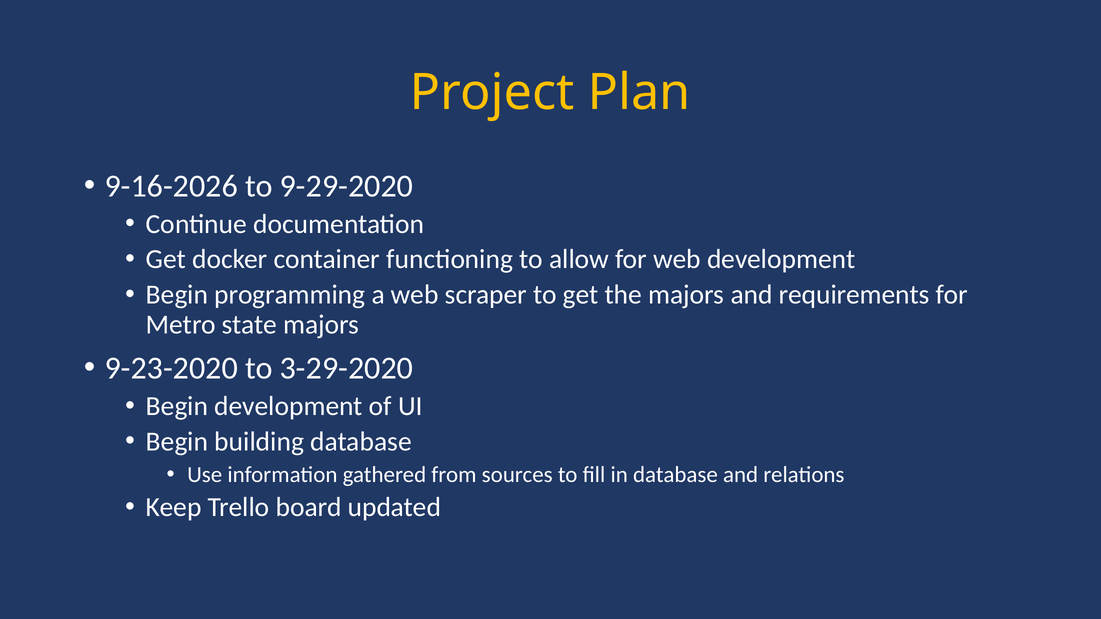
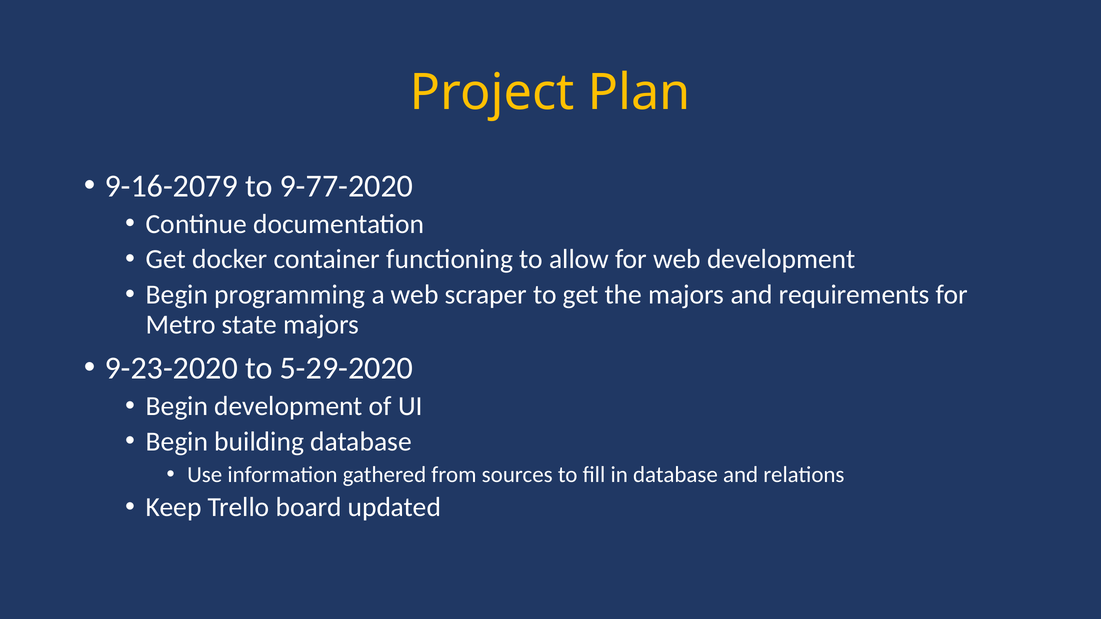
9-16-2026: 9-16-2026 -> 9-16-2079 (171, 186)
9-29-2020: 9-29-2020 -> 9-77-2020 (346, 186)
3-29-2020: 3-29-2020 -> 5-29-2020 (346, 368)
